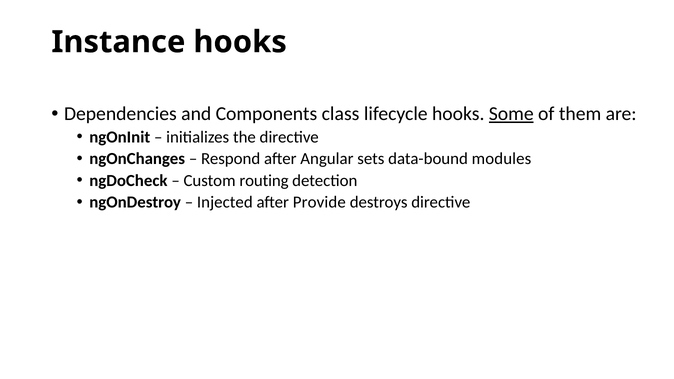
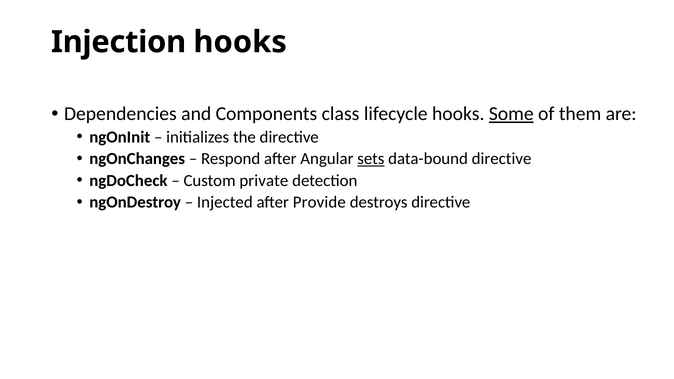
Instance: Instance -> Injection (119, 42)
sets underline: none -> present (371, 159)
data-bound modules: modules -> directive (502, 159)
routing: routing -> private (264, 181)
